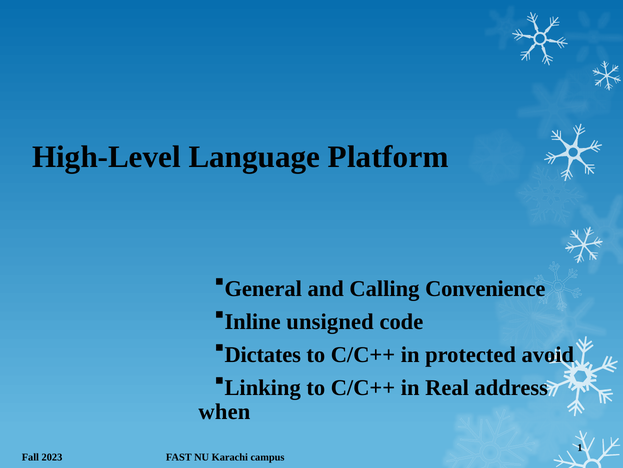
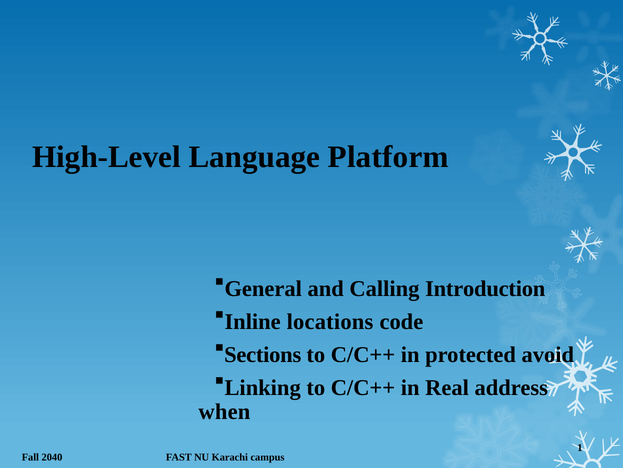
Convenience: Convenience -> Introduction (485, 288)
unsigned: unsigned -> locations (330, 321)
Dictates: Dictates -> Sections (263, 354)
2023: 2023 -> 2040 (52, 456)
